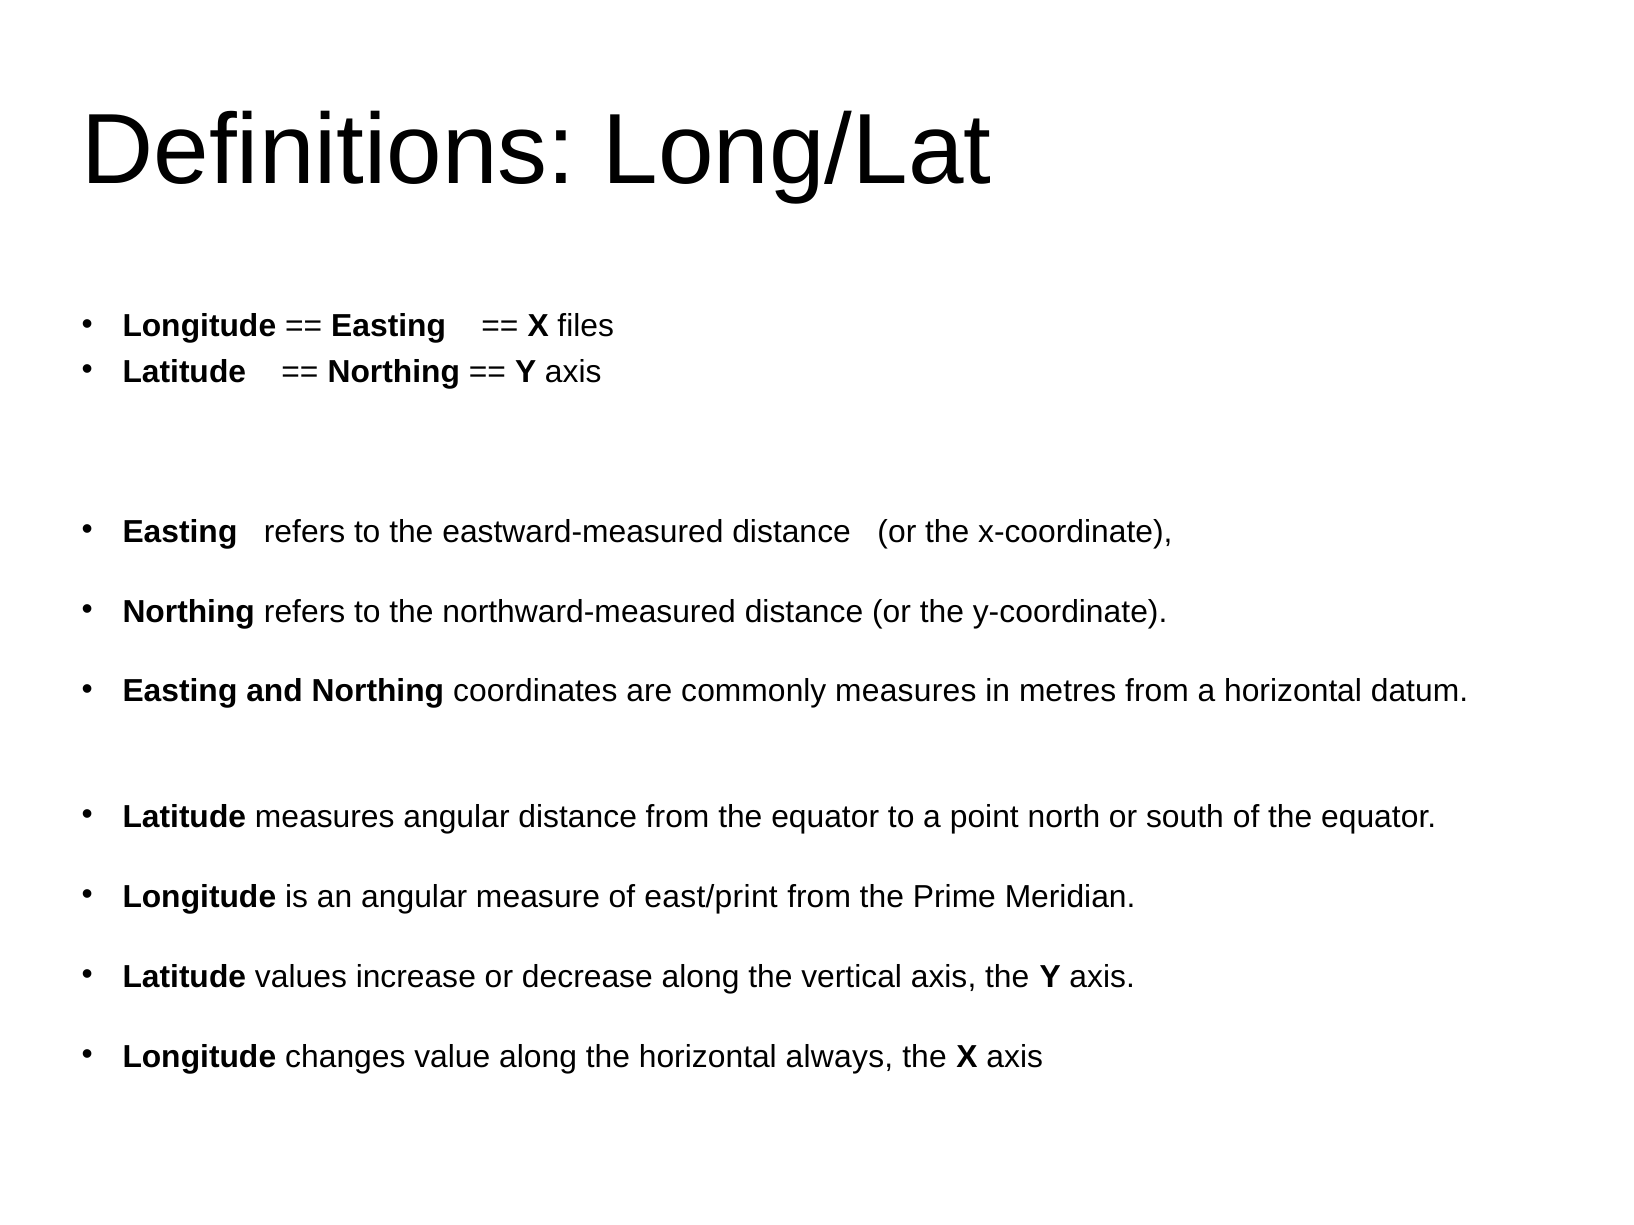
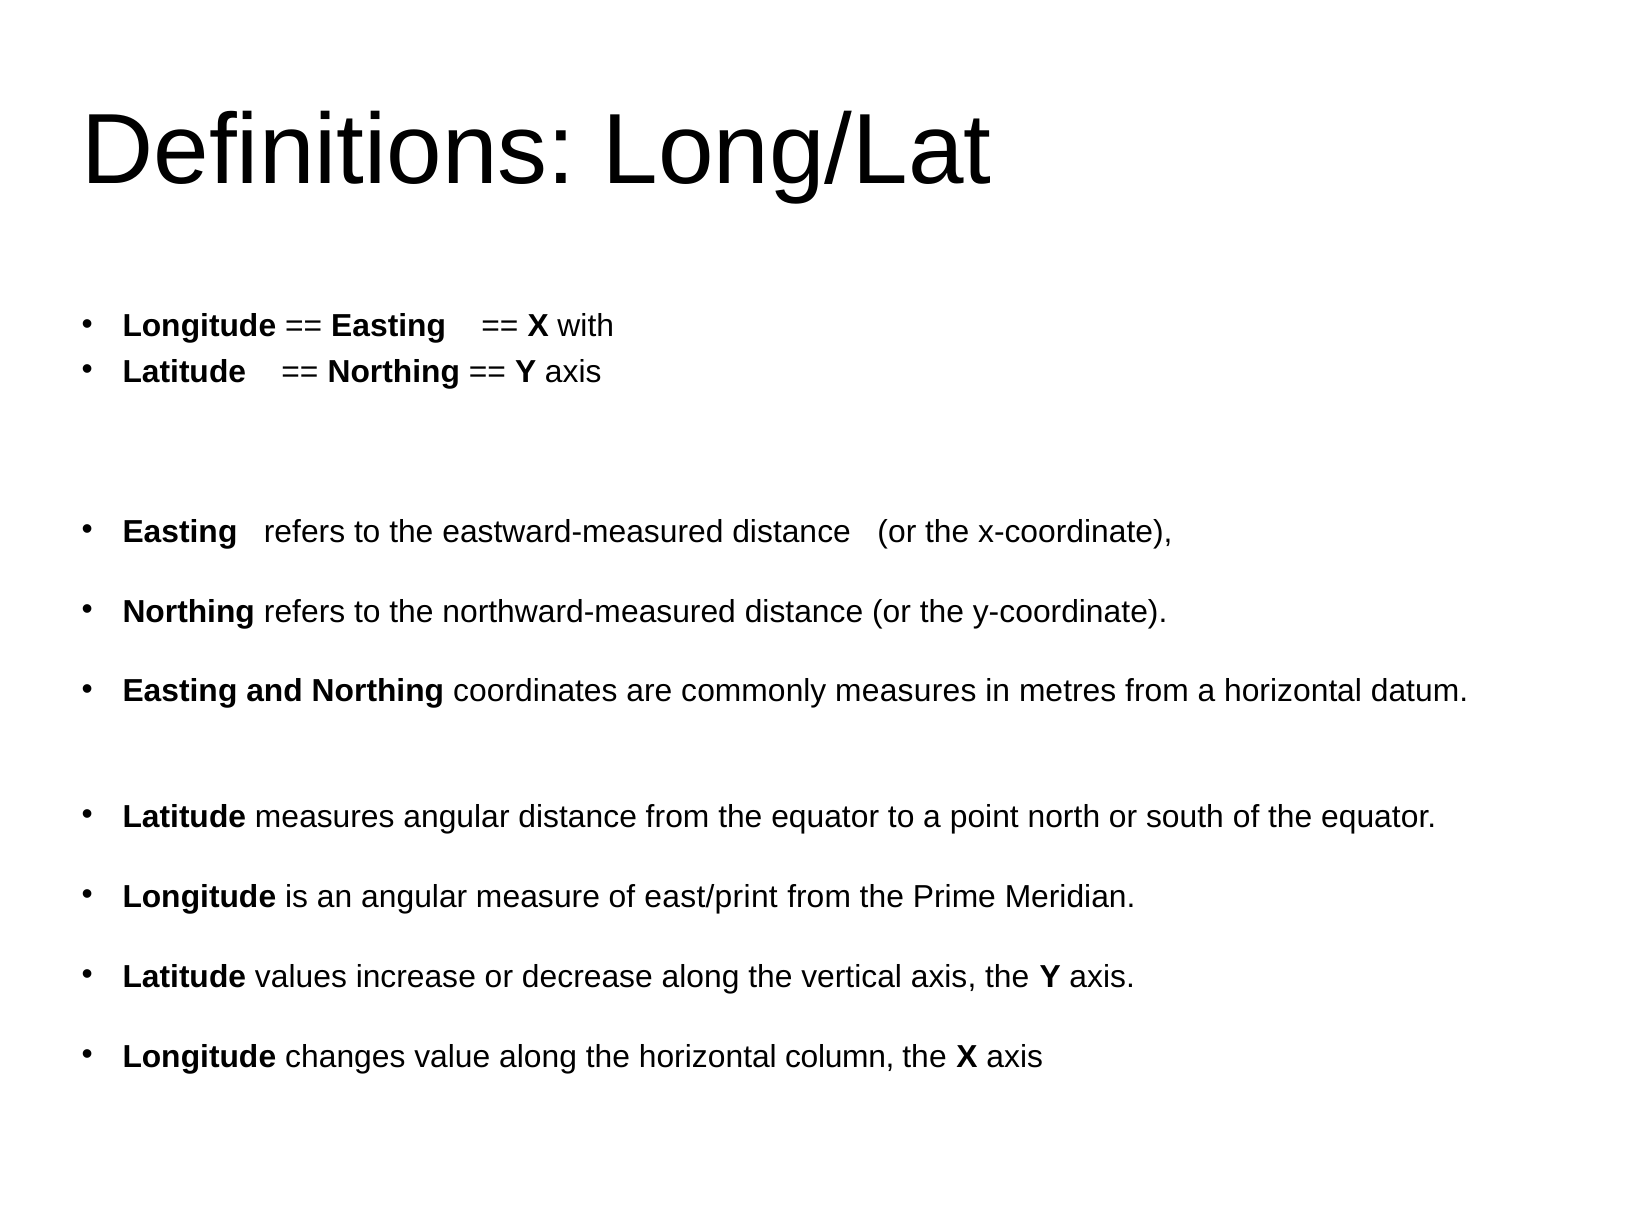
files: files -> with (586, 327)
always: always -> column (840, 1057)
